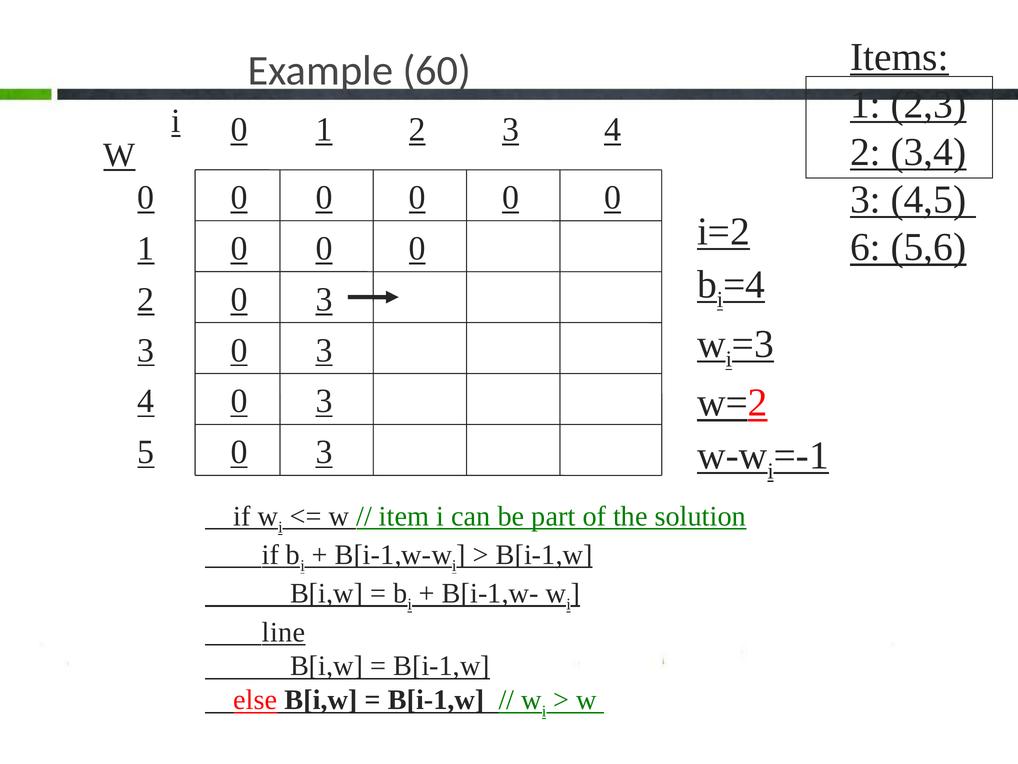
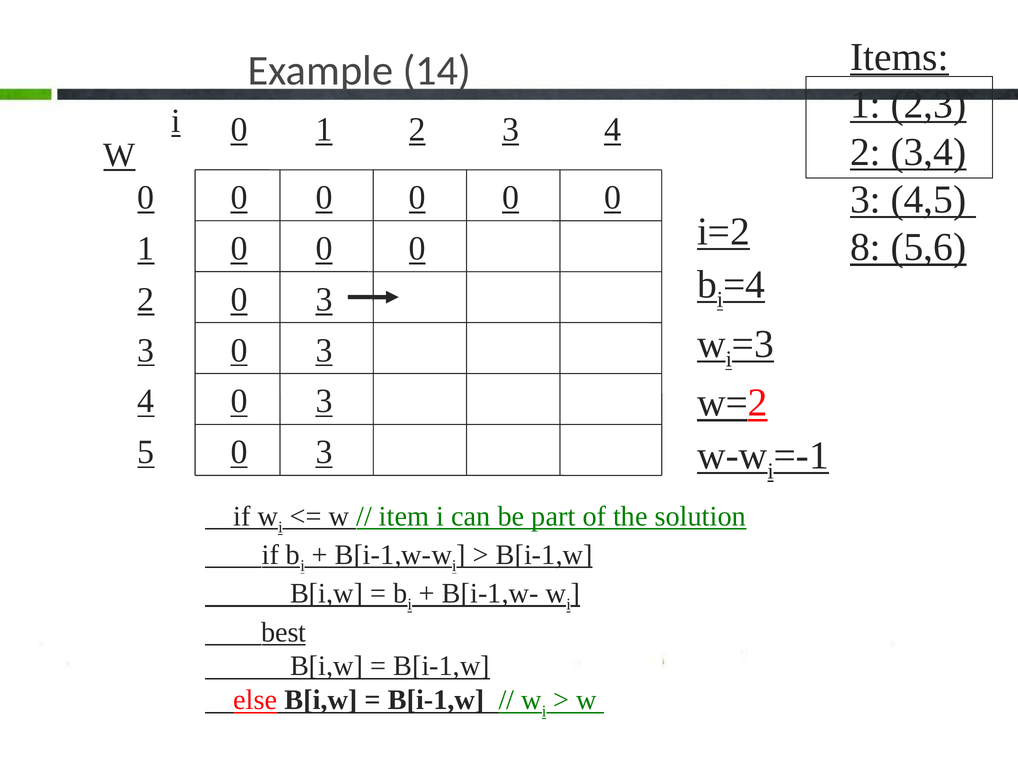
60: 60 -> 14 (437, 71)
6: 6 -> 8 (865, 247)
line: line -> best (284, 632)
